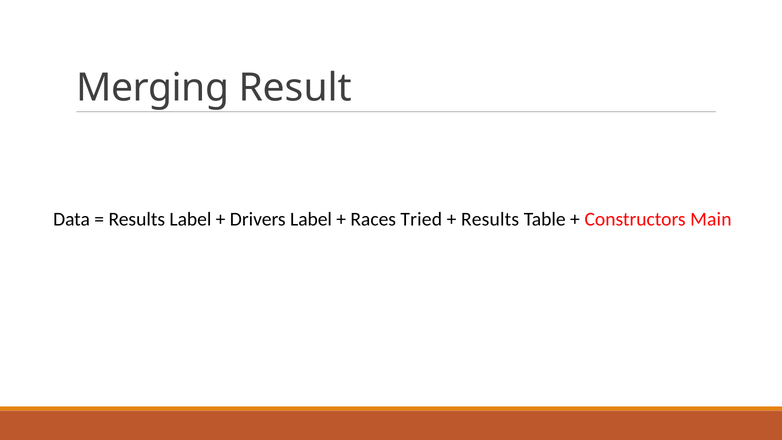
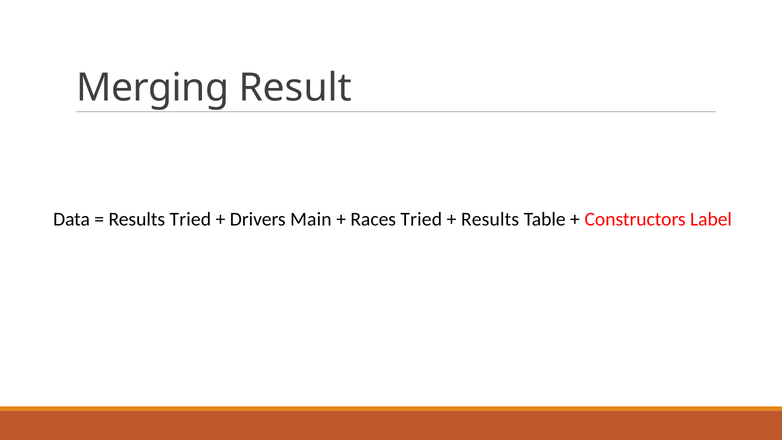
Results Label: Label -> Tried (190, 219)
Drivers Label: Label -> Main (311, 219)
Main: Main -> Label (711, 219)
